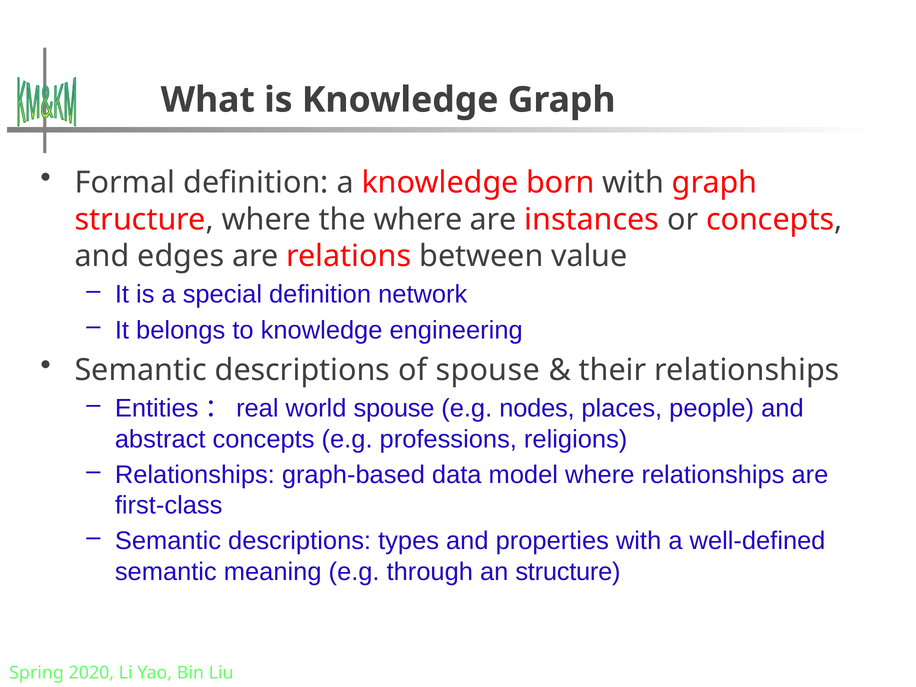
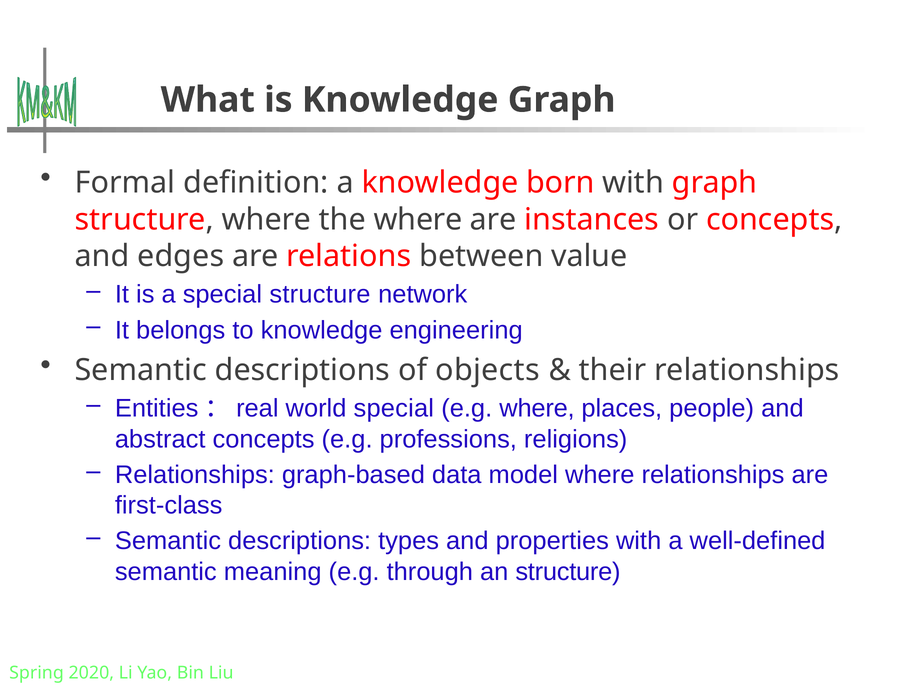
special definition: definition -> structure (320, 294)
of spouse: spouse -> objects (488, 370)
world spouse: spouse -> special (394, 409)
e.g nodes: nodes -> where (537, 409)
